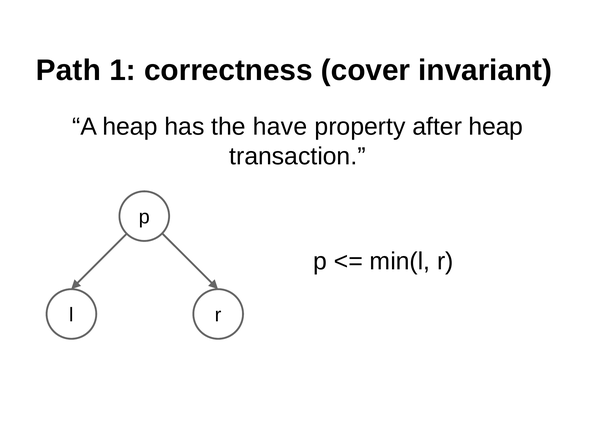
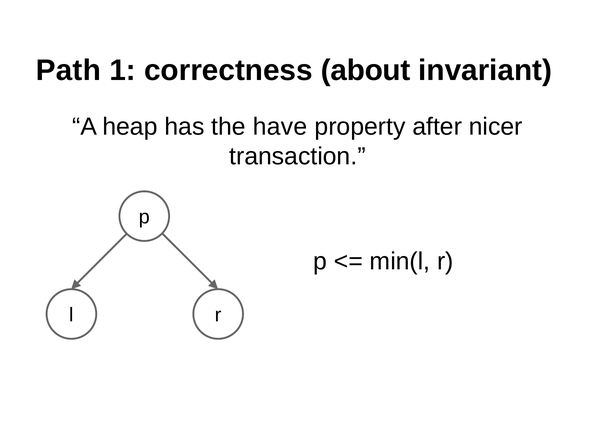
cover: cover -> about (366, 71)
after heap: heap -> nicer (496, 127)
